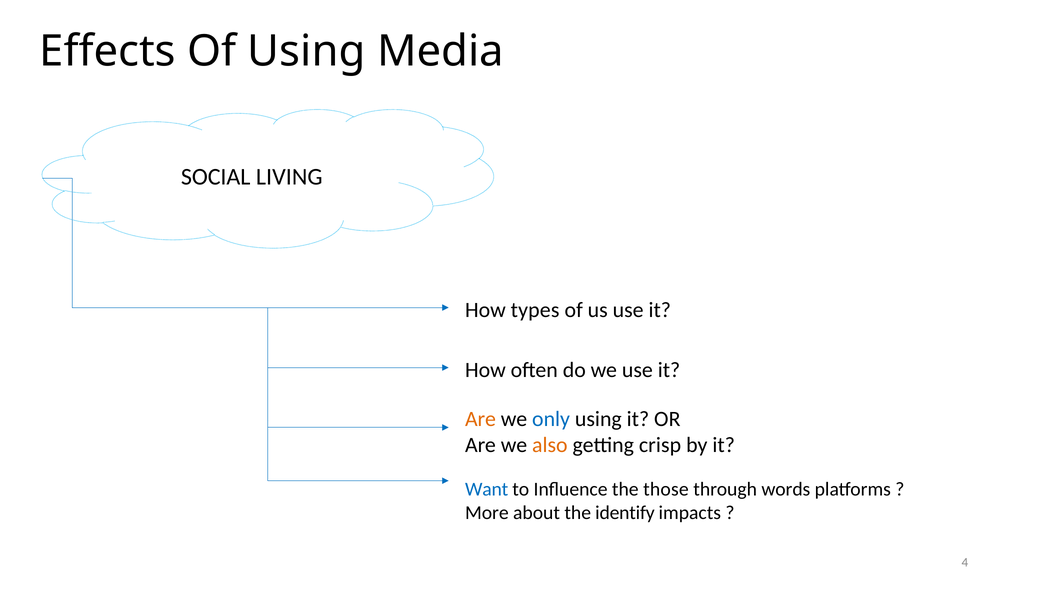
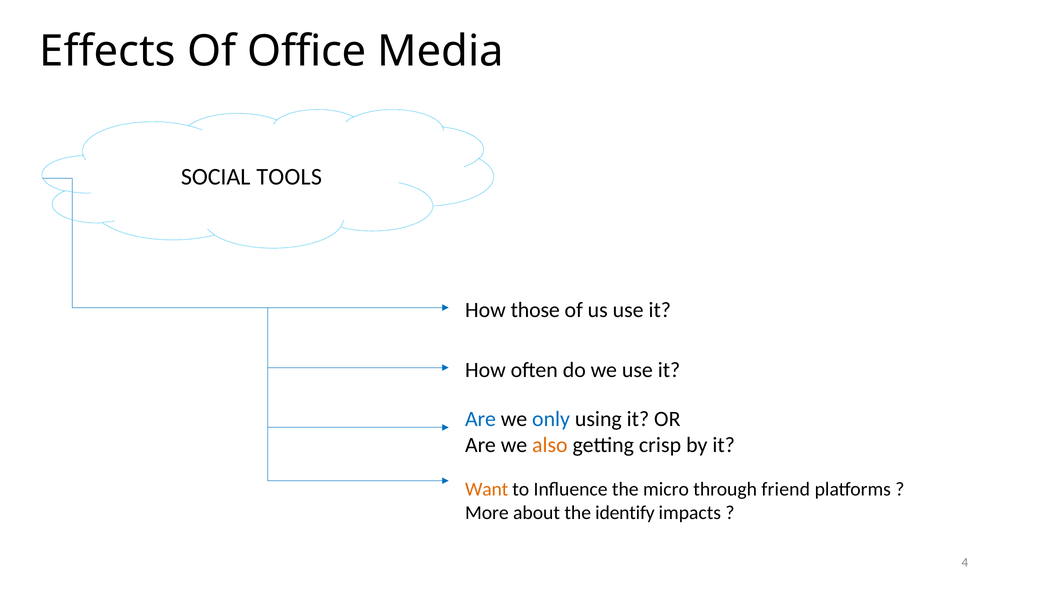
Of Using: Using -> Office (307, 51)
LIVING: LIVING -> TOOLS (289, 177)
types: types -> those (535, 310)
Are colour: orange -> blue (481, 419)
Want colour: blue -> orange (487, 490)
those: those -> micro (666, 490)
words: words -> friend (786, 490)
